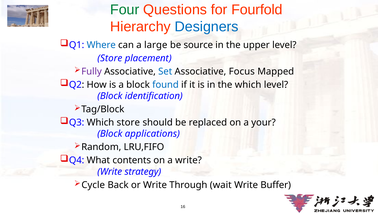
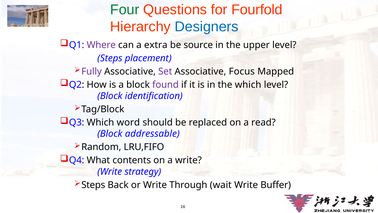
Where colour: blue -> purple (101, 45)
large: large -> extra (156, 45)
Store: Store -> Steps (110, 58)
Set colour: blue -> purple (165, 71)
found colour: blue -> purple (165, 84)
Which store: store -> word (128, 122)
your: your -> read (264, 122)
applications: applications -> addressable (152, 134)
Cycle: Cycle -> Steps (93, 185)
